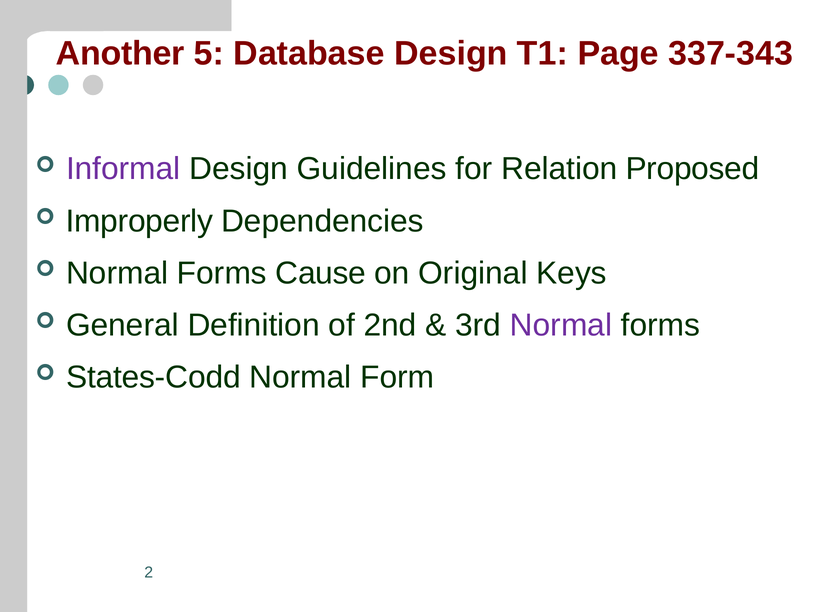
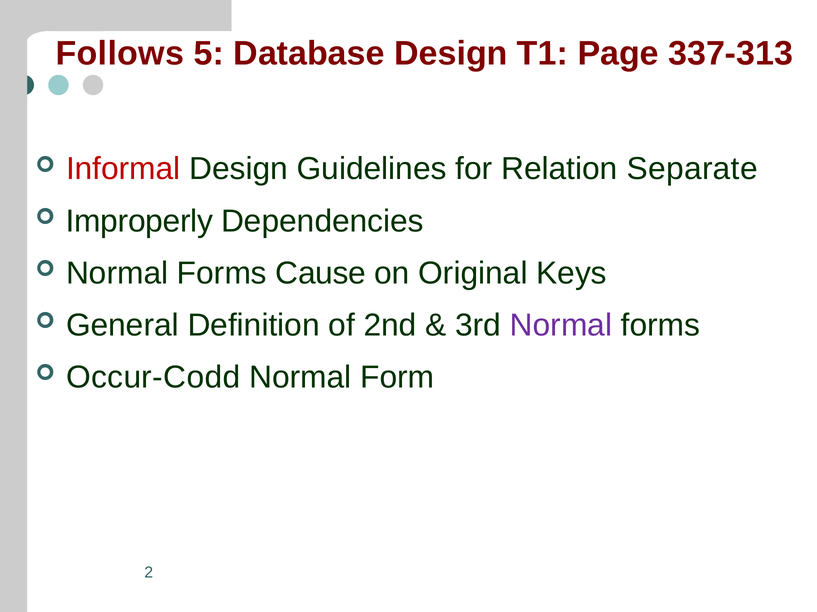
Another: Another -> Follows (120, 53)
337-343: 337-343 -> 337-313 (731, 53)
Informal colour: purple -> red (123, 169)
Proposed: Proposed -> Separate (692, 169)
States-Codd: States-Codd -> Occur-Codd (153, 378)
